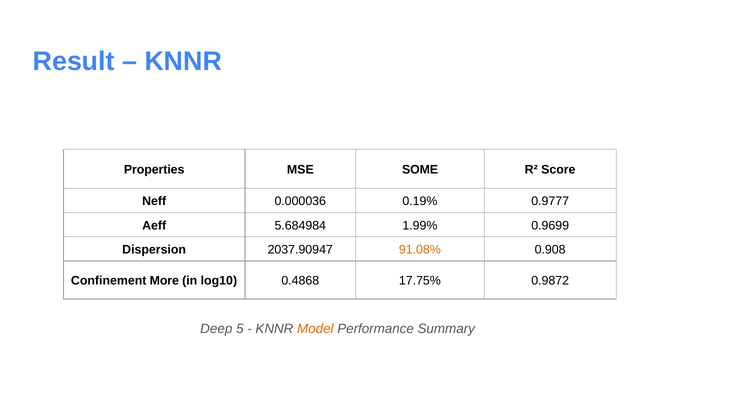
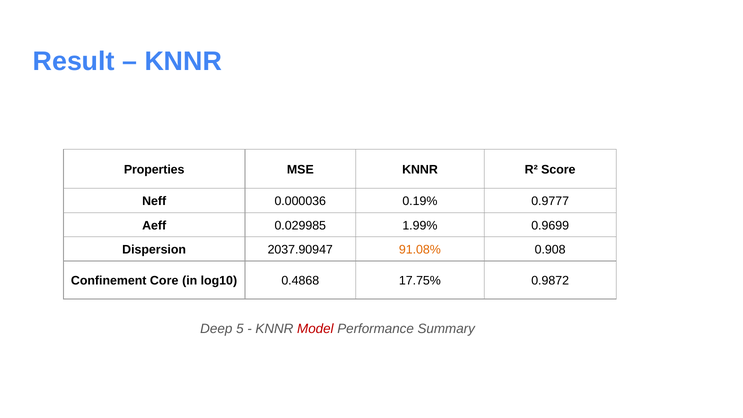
MSE SOME: SOME -> KNNR (420, 170)
5.684984: 5.684984 -> 0.029985 (300, 225)
More: More -> Core (164, 281)
Model colour: orange -> red (315, 329)
